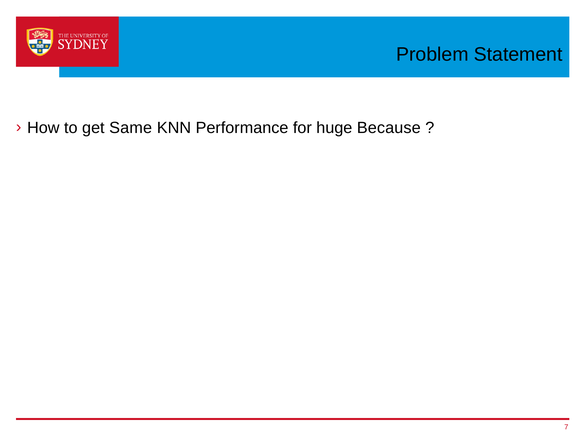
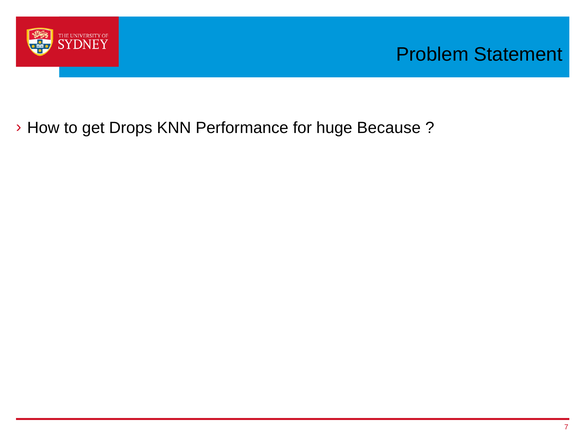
Same: Same -> Drops (131, 128)
